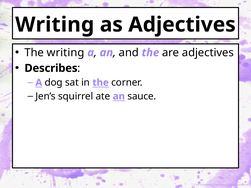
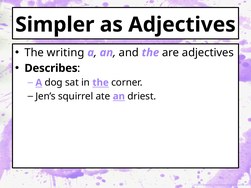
Writing: Writing -> Simpler (55, 25)
sauce: sauce -> driest (142, 96)
